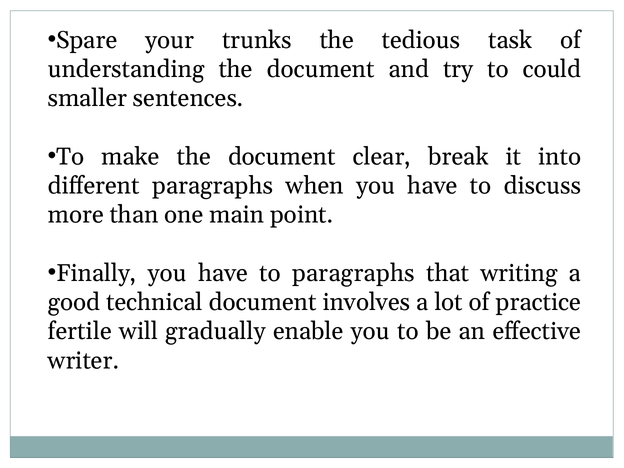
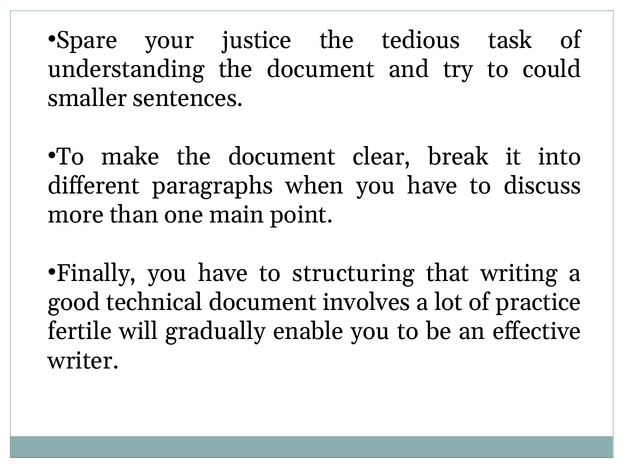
trunks: trunks -> justice (257, 40)
to paragraphs: paragraphs -> structuring (353, 273)
